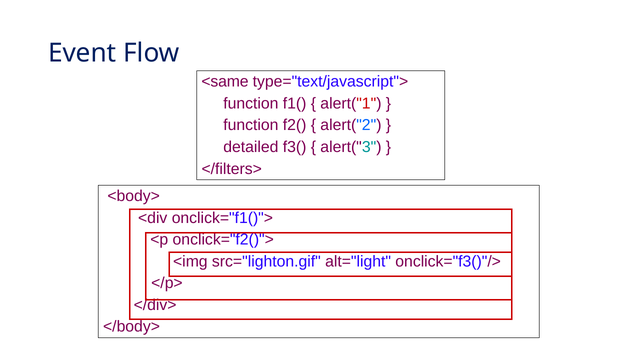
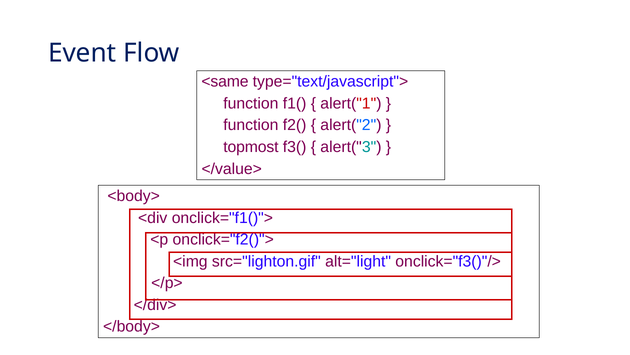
detailed: detailed -> topmost (251, 147)
</filters>: </filters> -> </value> (232, 169)
